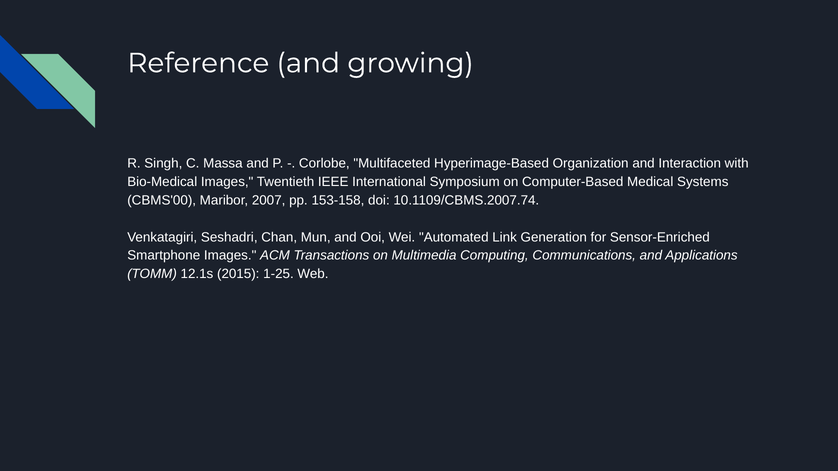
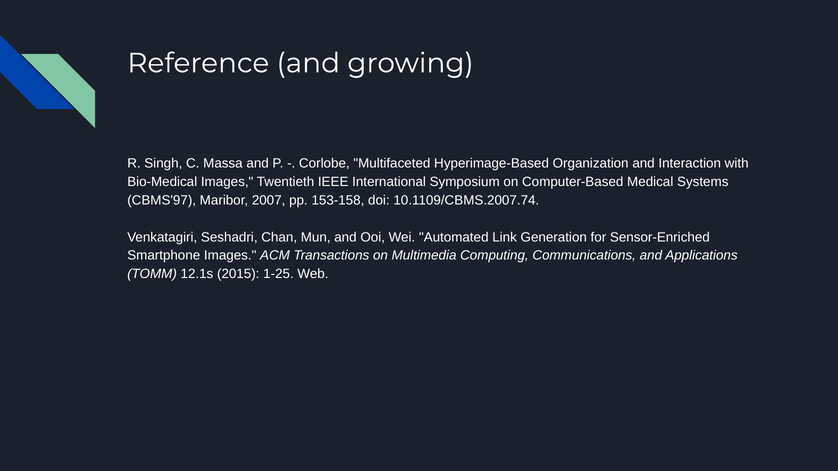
CBMS'00: CBMS'00 -> CBMS'97 (162, 200)
